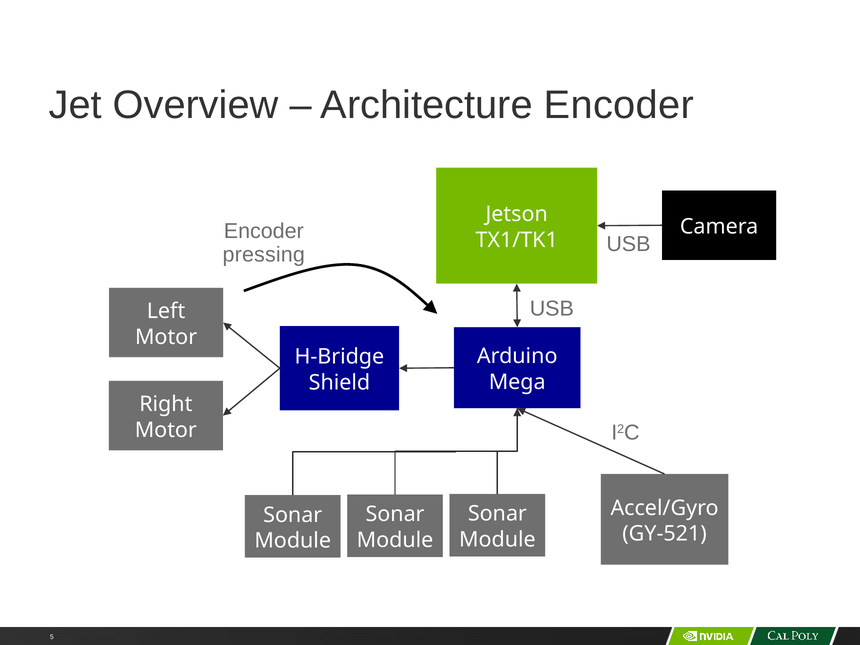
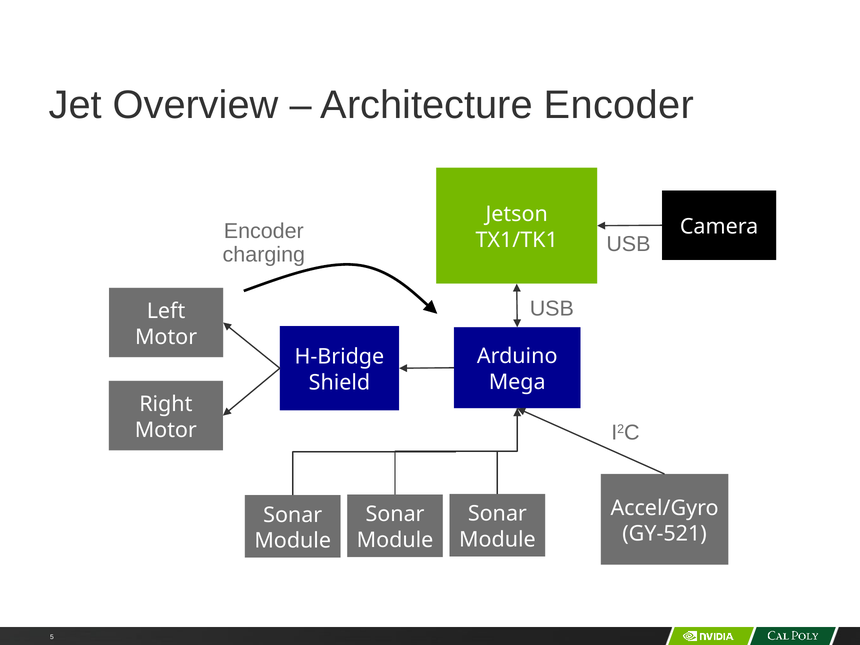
pressing: pressing -> charging (264, 255)
